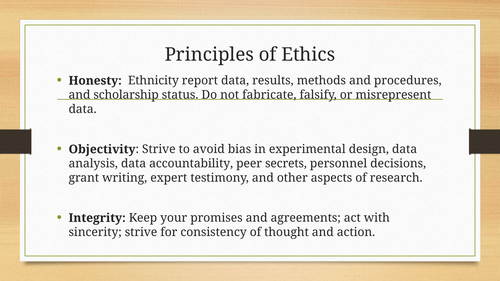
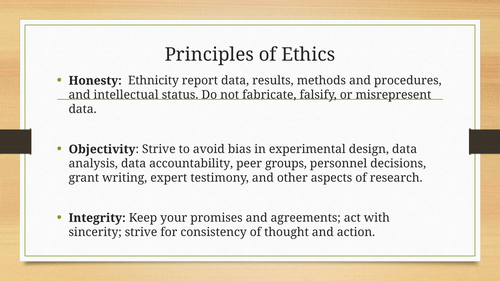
scholarship: scholarship -> intellectual (126, 95)
secrets: secrets -> groups (286, 164)
